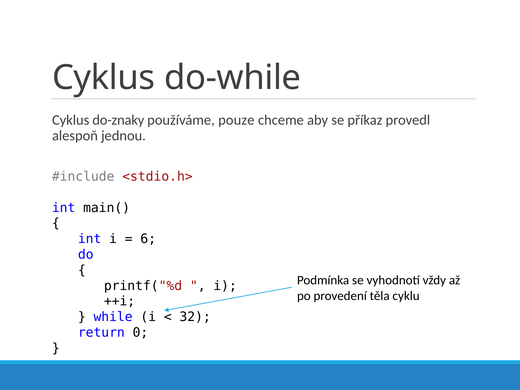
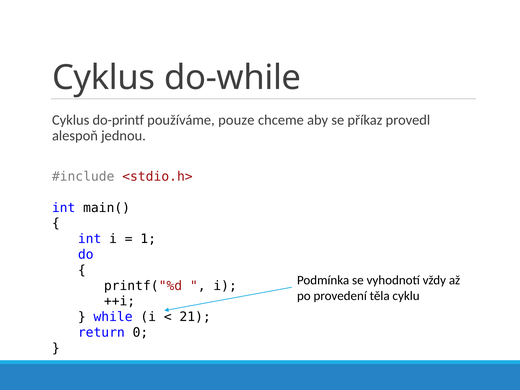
do-znaky: do-znaky -> do-printf (118, 120)
6: 6 -> 1 (148, 239)
32: 32 -> 21 (195, 317)
